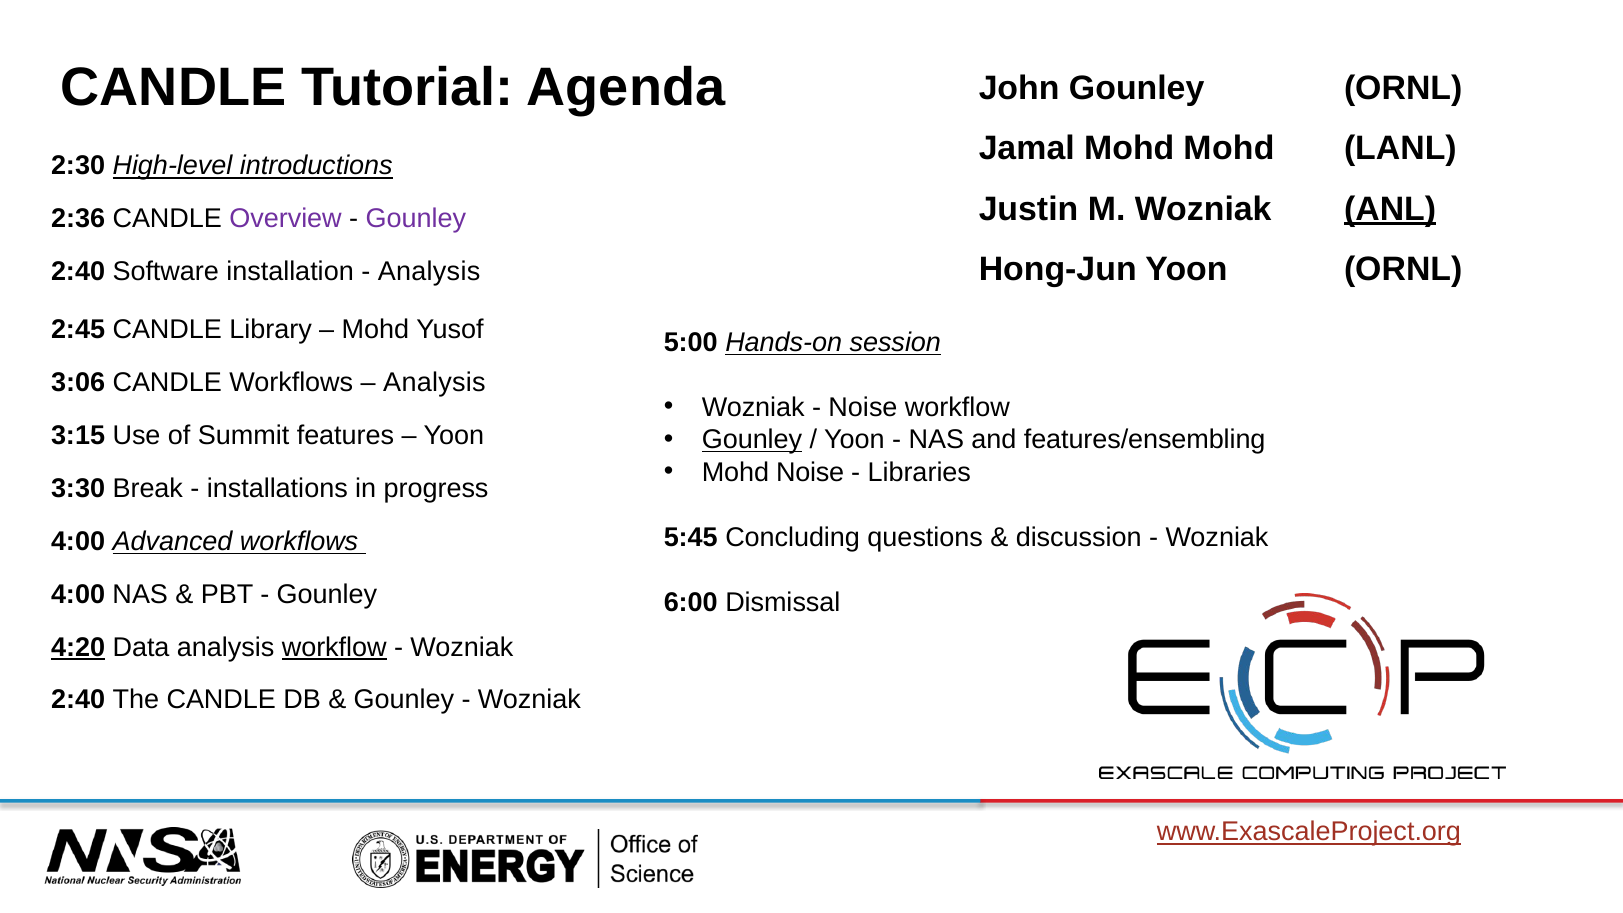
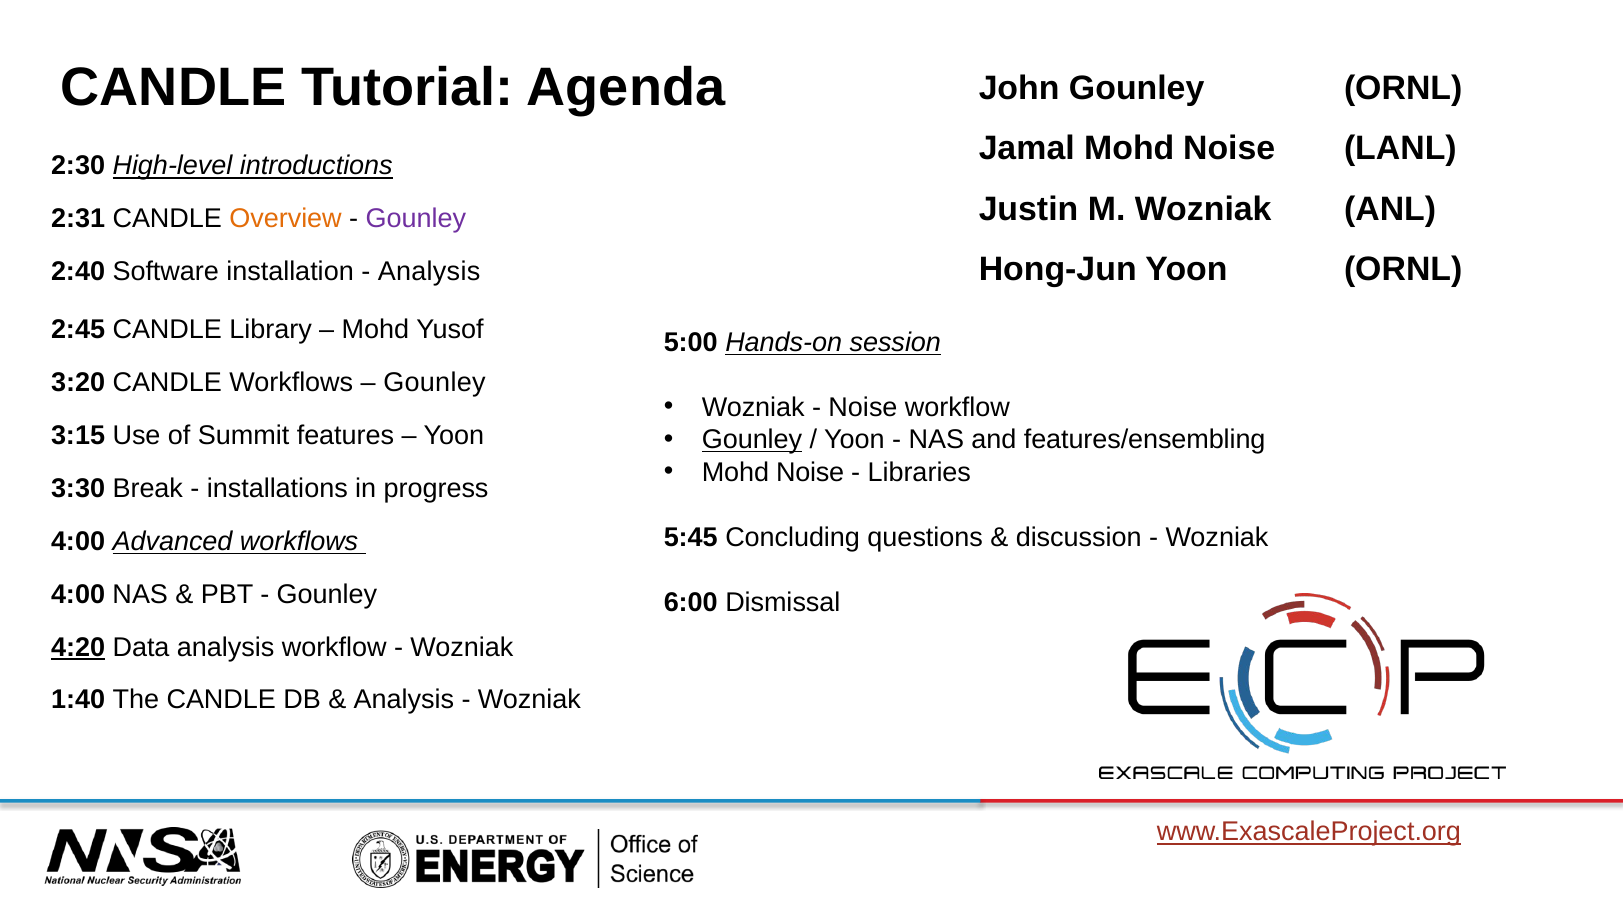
Jamal Mohd Mohd: Mohd -> Noise (1229, 149)
ANL underline: present -> none (1390, 209)
2:36: 2:36 -> 2:31 (78, 219)
Overview colour: purple -> orange (286, 219)
3:06: 3:06 -> 3:20 (78, 383)
Analysis: Analysis -> Gounley (434, 383)
workflow underline: present -> none (334, 647)
2:40: 2:40 -> 1:40 (78, 700)
Gounley: Gounley -> Analysis (404, 700)
